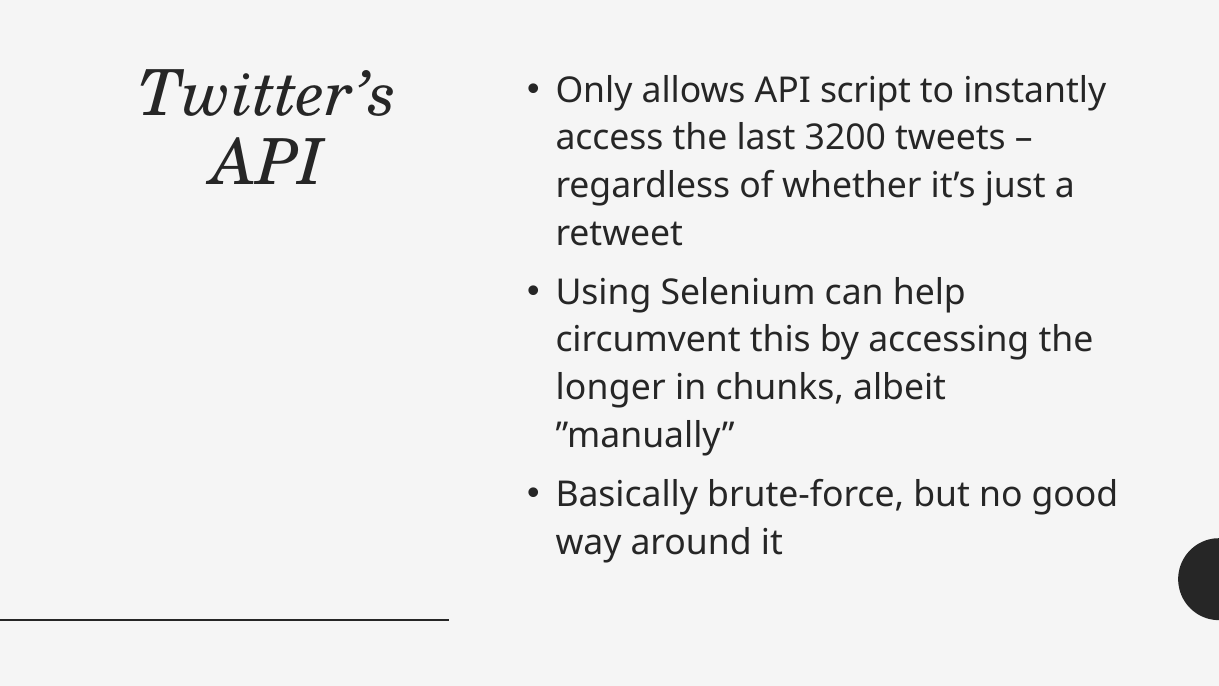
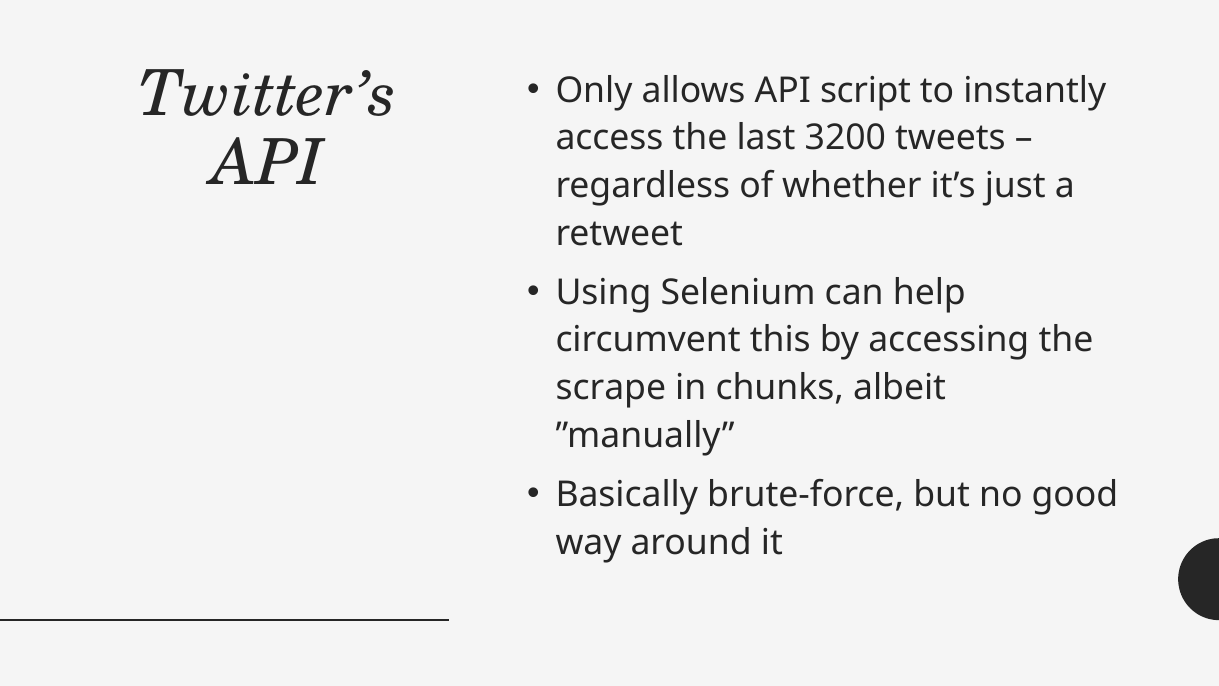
longer: longer -> scrape (611, 388)
